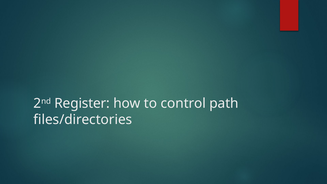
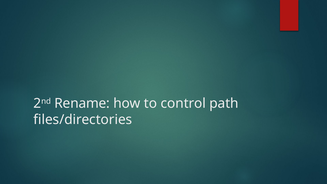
Register: Register -> Rename (82, 103)
